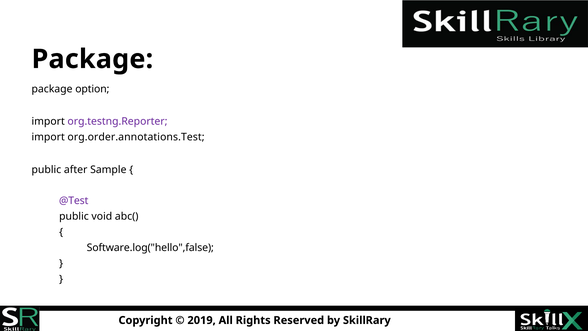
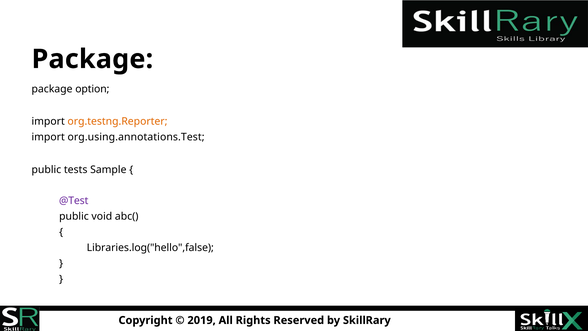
org.testng.Reporter colour: purple -> orange (117, 121)
org.order.annotations.Test: org.order.annotations.Test -> org.using.annotations.Test (136, 137)
after: after -> tests (76, 169)
Software.log("hello",false: Software.log("hello",false -> Libraries.log("hello",false (150, 248)
